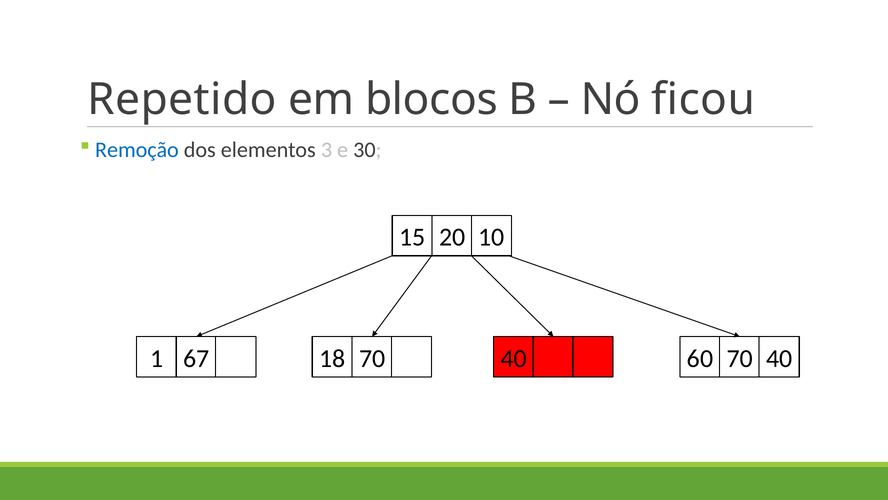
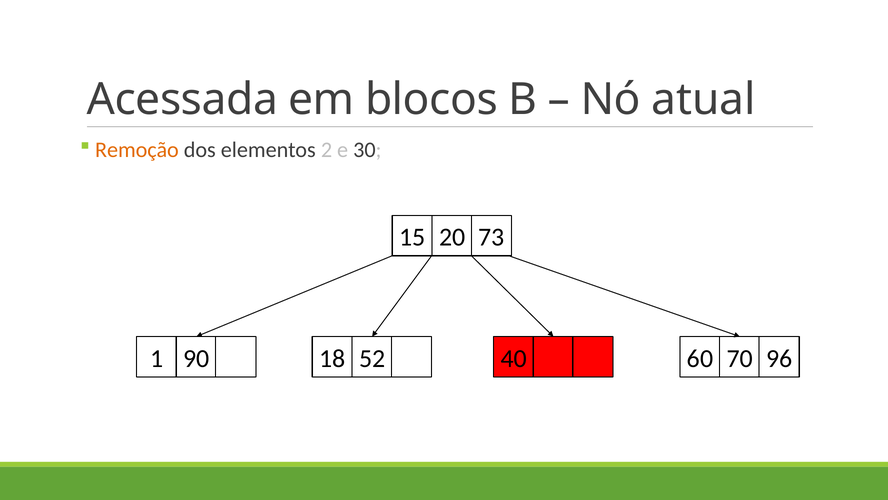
Repetido: Repetido -> Acessada (182, 99)
ficou: ficou -> atual (703, 99)
Remoção colour: blue -> orange (137, 150)
3: 3 -> 2 (327, 150)
10: 10 -> 73 (491, 237)
67: 67 -> 90 (196, 358)
18 70: 70 -> 52 (372, 358)
60 70 40: 40 -> 96 (779, 358)
